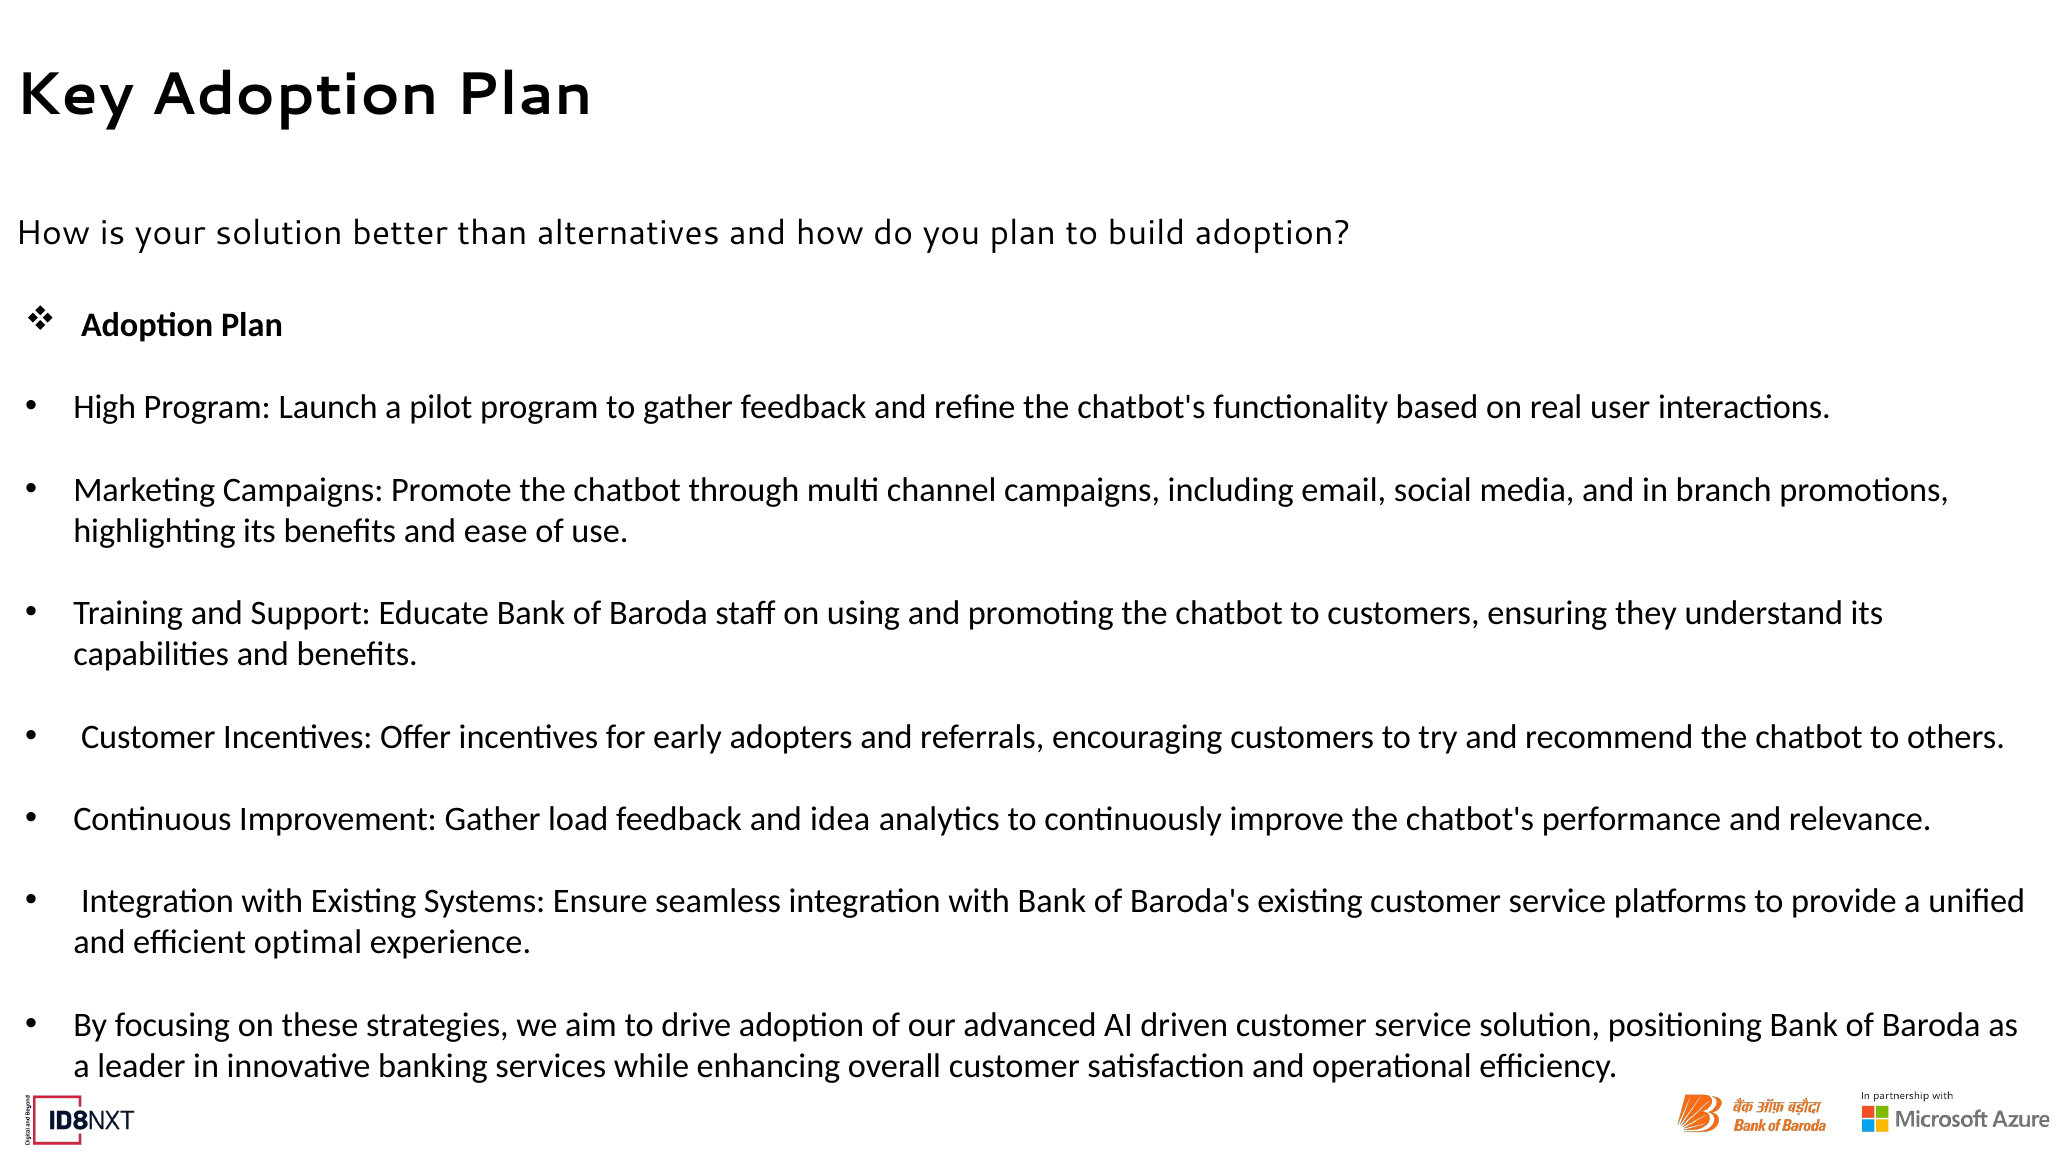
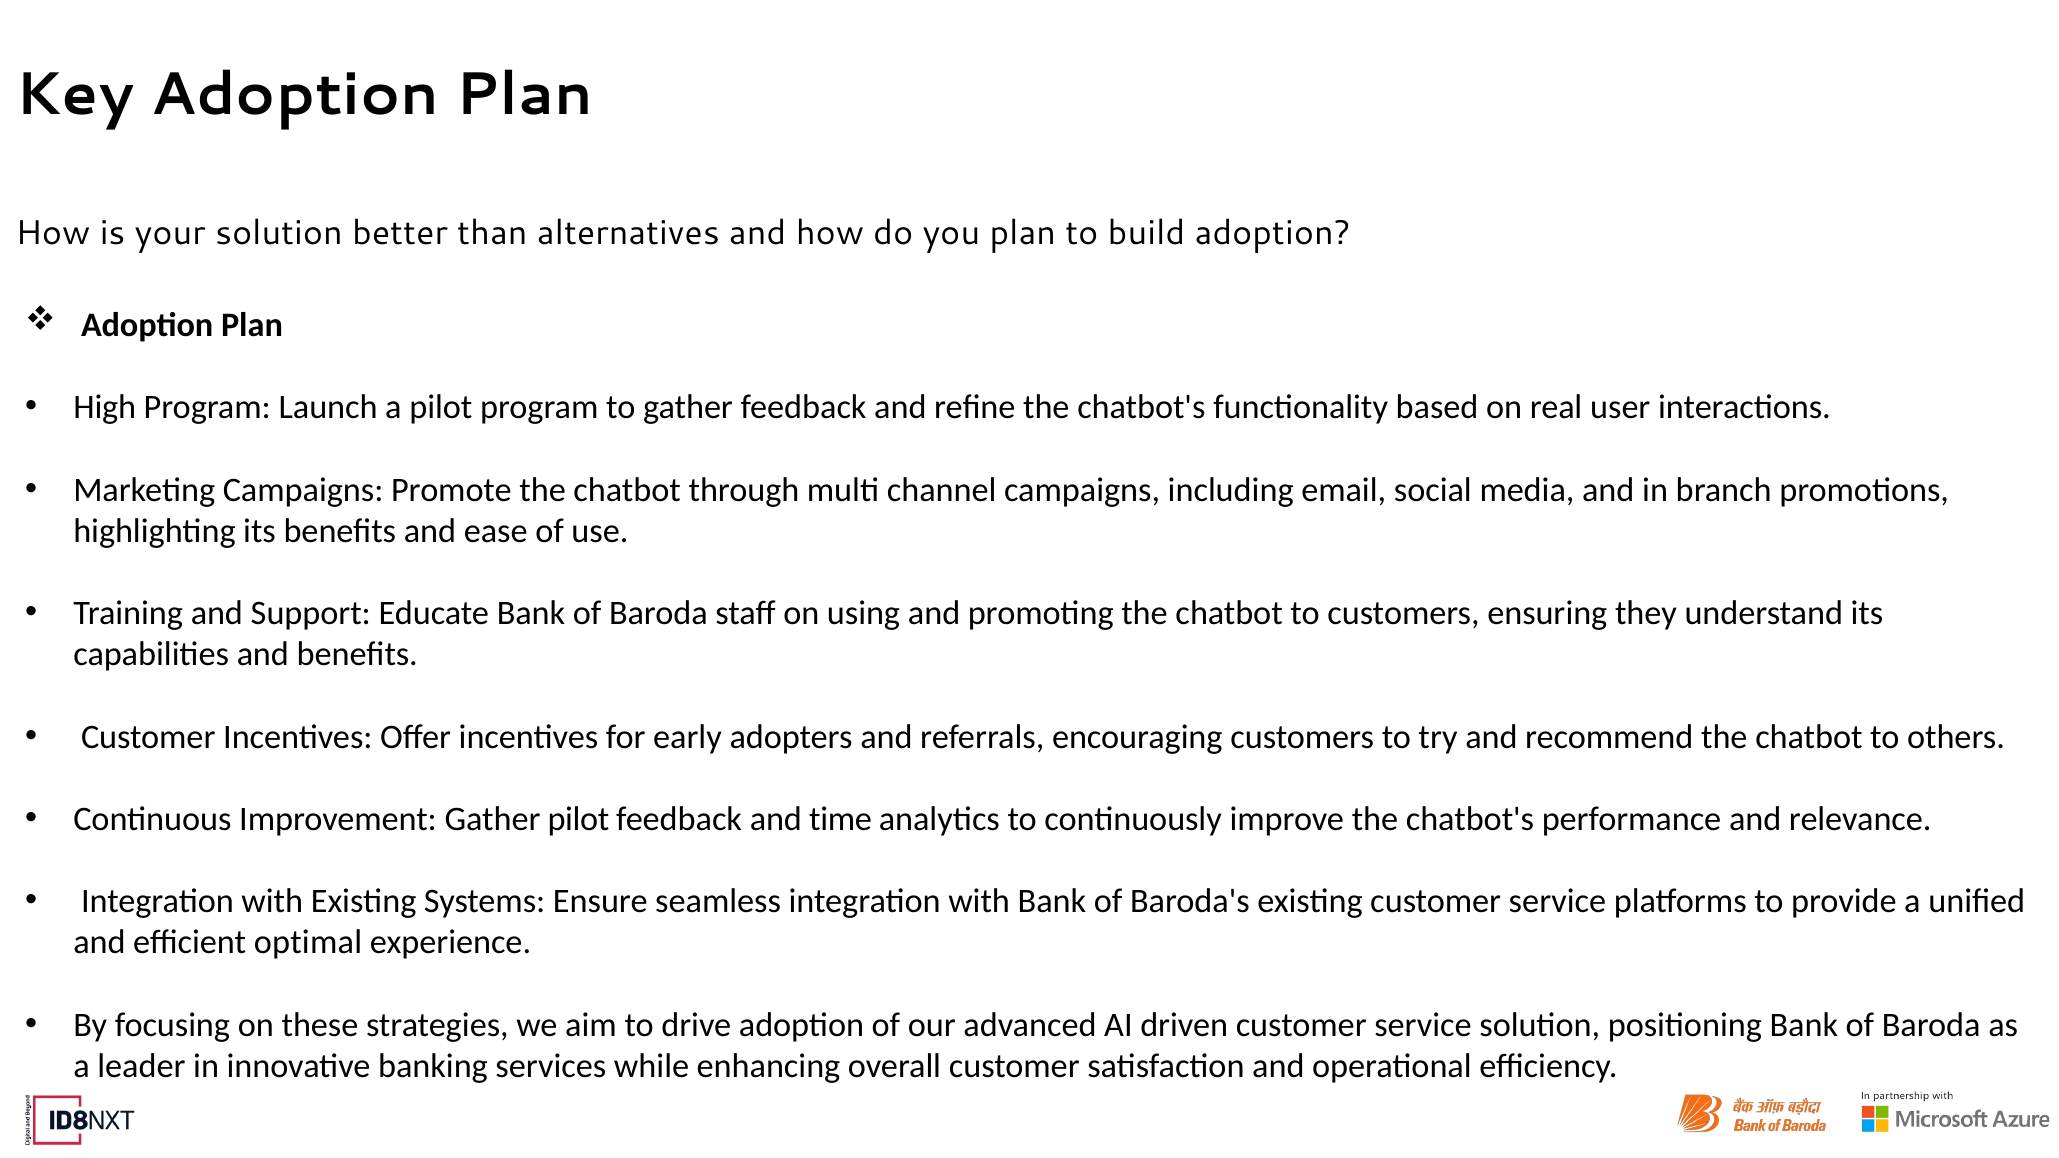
Gather load: load -> pilot (578, 819)
idea: idea -> time (841, 819)
